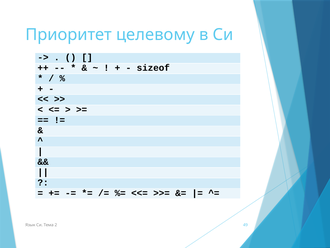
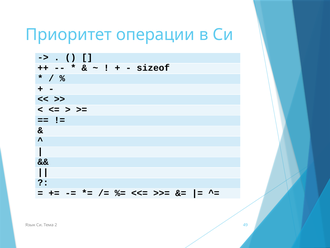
целевому: целевому -> операции (155, 35)
